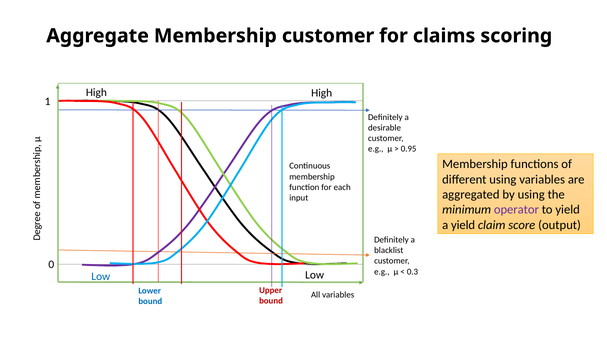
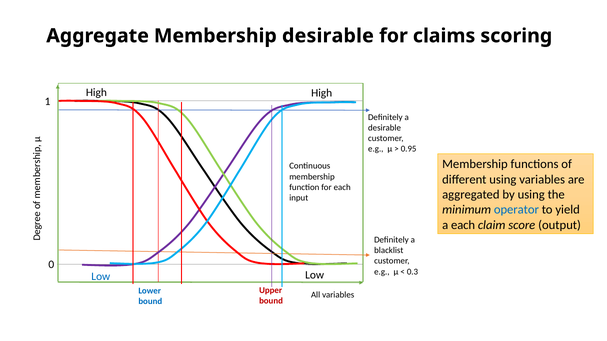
Membership customer: customer -> desirable (328, 36)
operator colour: purple -> blue (516, 210)
a yield: yield -> each (463, 225)
